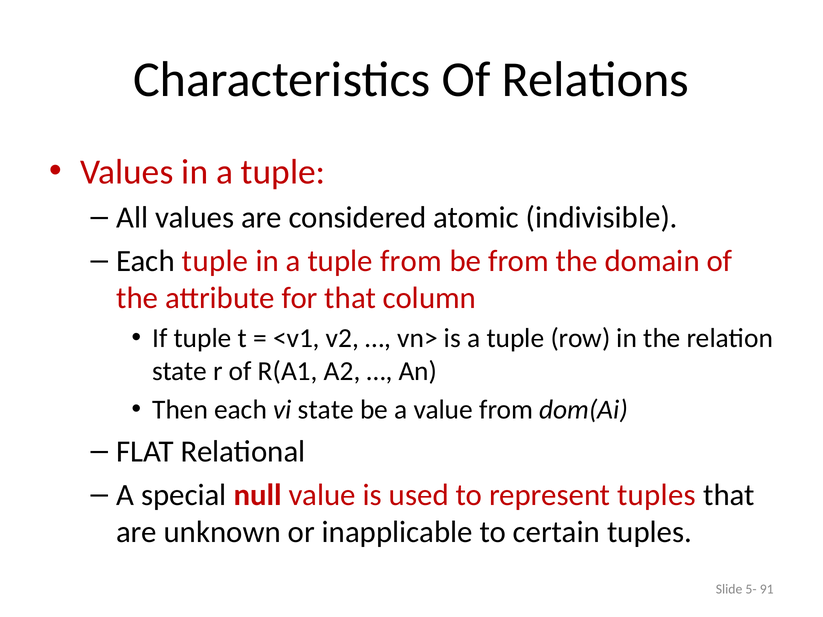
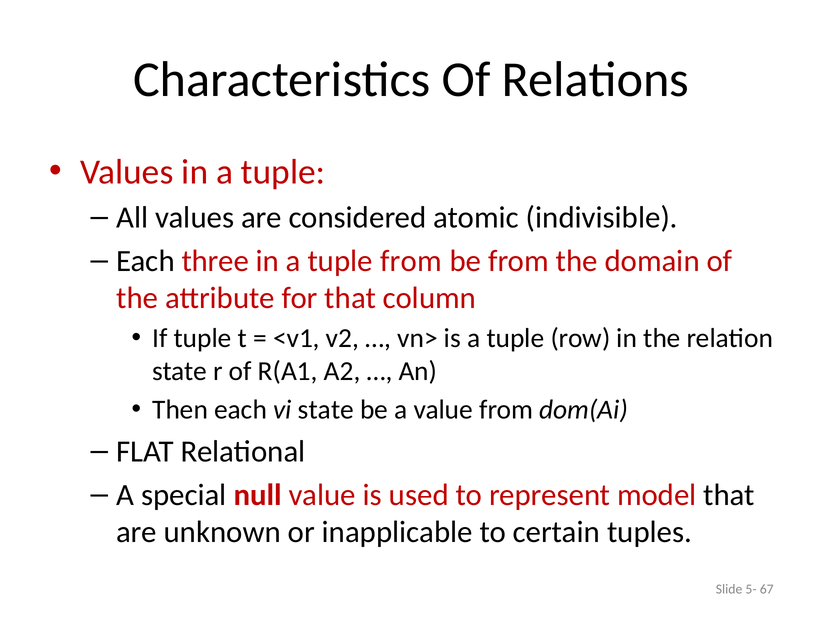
Each tuple: tuple -> three (215, 261)
represent tuples: tuples -> model (657, 495)
91: 91 -> 67 (767, 589)
